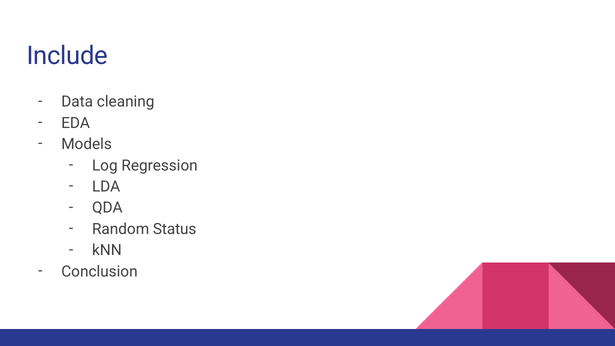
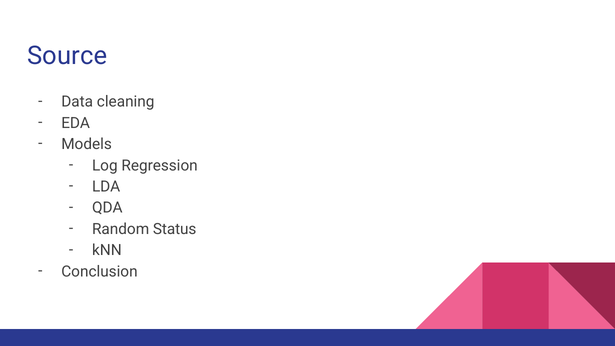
Include: Include -> Source (67, 56)
